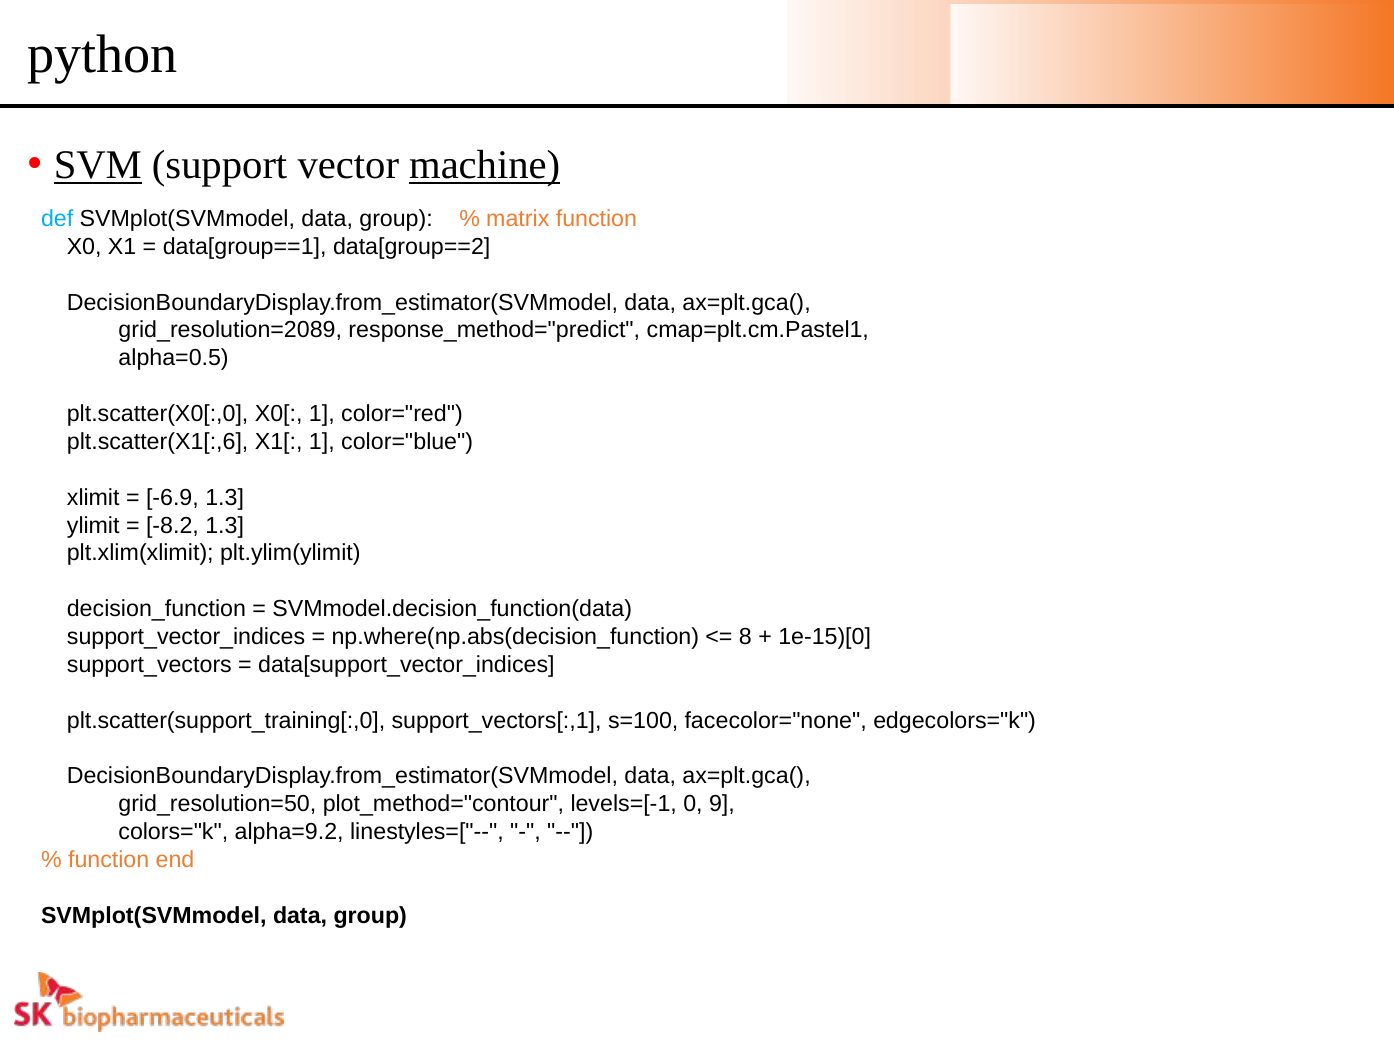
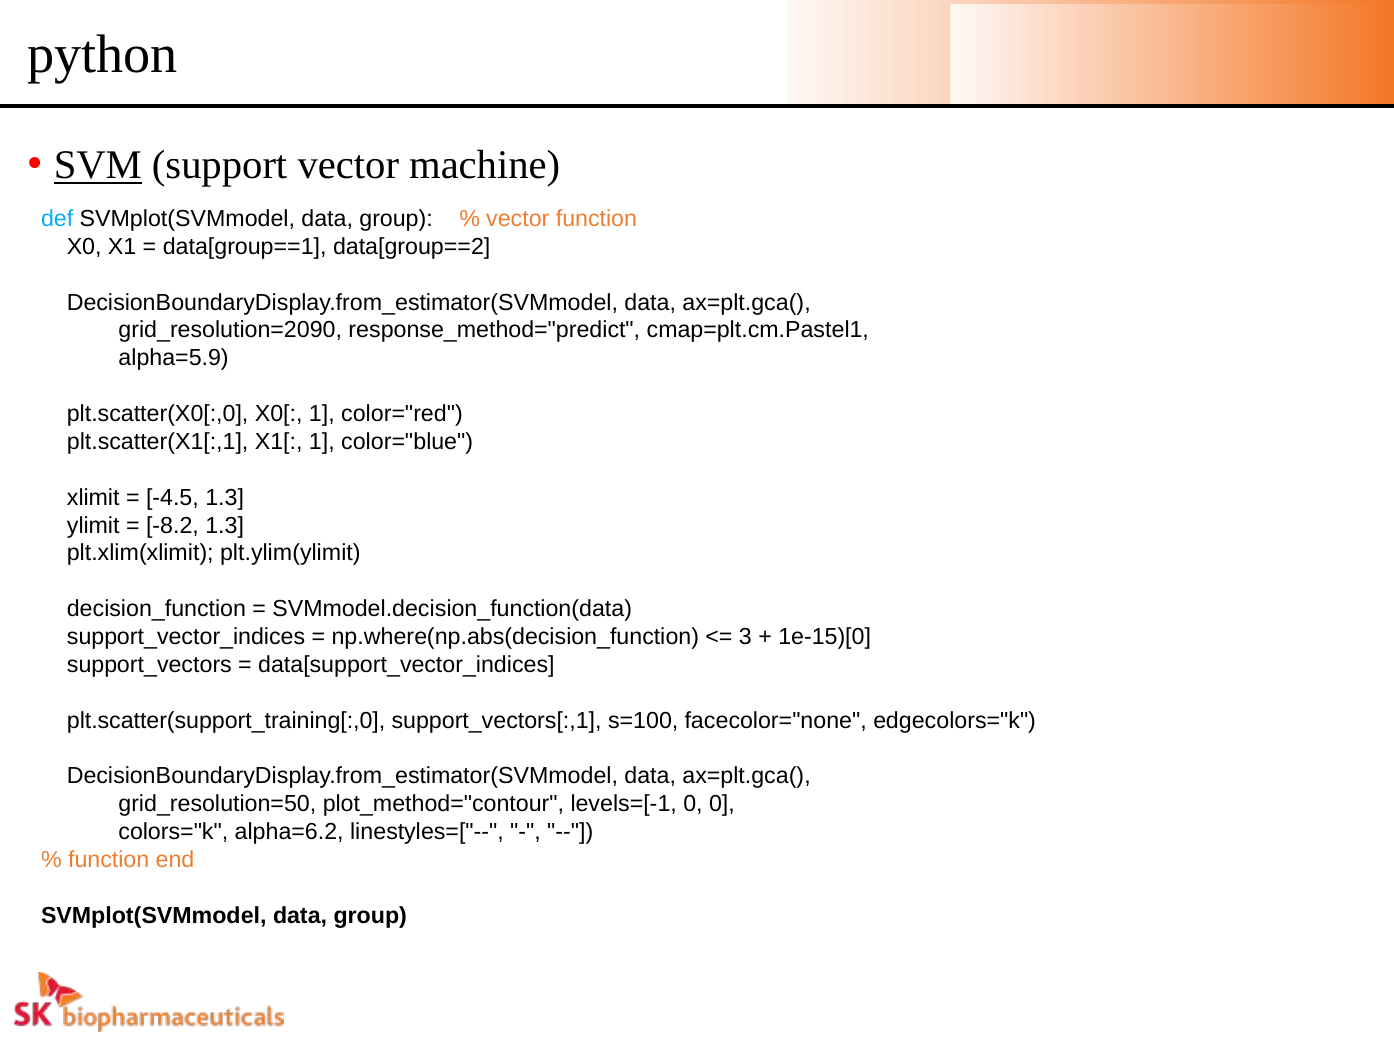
machine underline: present -> none (485, 165)
matrix: matrix -> vector (518, 219)
grid_resolution=2089: grid_resolution=2089 -> grid_resolution=2090 (230, 330)
alpha=0.5: alpha=0.5 -> alpha=5.9 (174, 358)
plt.scatter(X1[:,6: plt.scatter(X1[:,6 -> plt.scatter(X1[:,1 (158, 442)
-6.9: -6.9 -> -4.5 (172, 498)
8: 8 -> 3 (745, 637)
0 9: 9 -> 0 (722, 804)
alpha=9.2: alpha=9.2 -> alpha=6.2 (289, 832)
